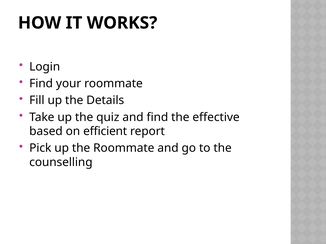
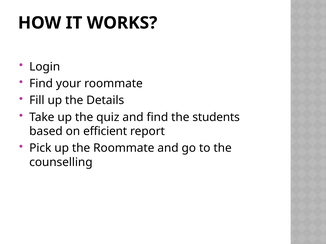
effective: effective -> students (216, 117)
